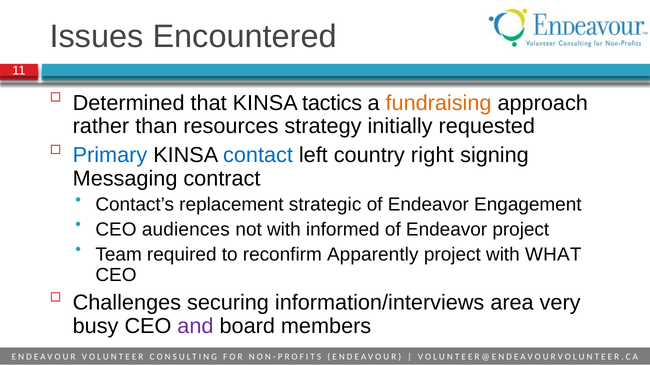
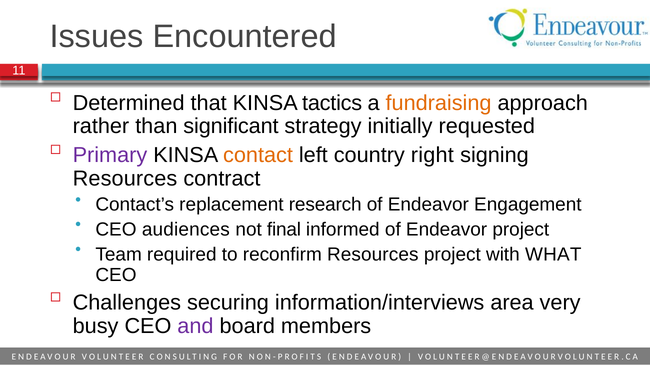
resources: resources -> significant (231, 126)
Primary colour: blue -> purple (110, 156)
contact colour: blue -> orange (258, 156)
Messaging: Messaging -> Resources (125, 179)
strategic: strategic -> research (325, 205)
not with: with -> final (284, 230)
reconfirm Apparently: Apparently -> Resources (373, 255)
